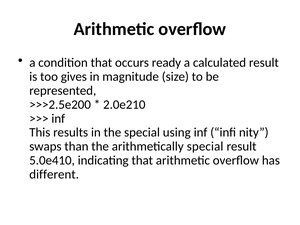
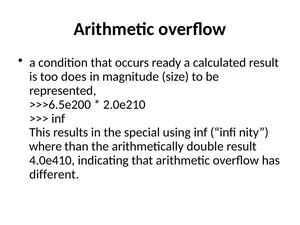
gives: gives -> does (74, 77)
>>>2.5e200: >>>2.5e200 -> >>>6.5e200 (60, 105)
swaps: swaps -> where (45, 146)
arithmetically special: special -> double (205, 146)
5.0e410: 5.0e410 -> 4.0e410 (52, 160)
